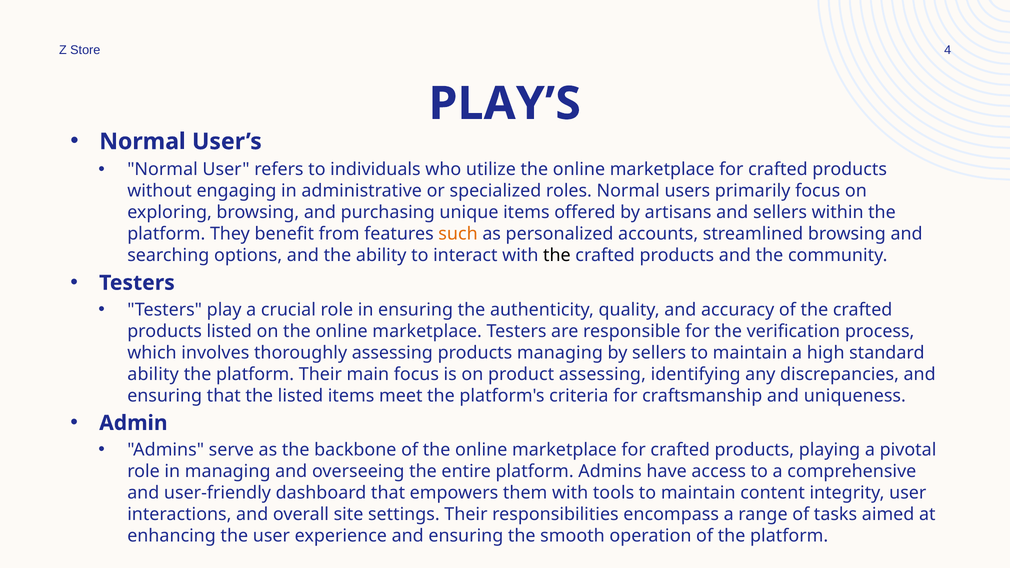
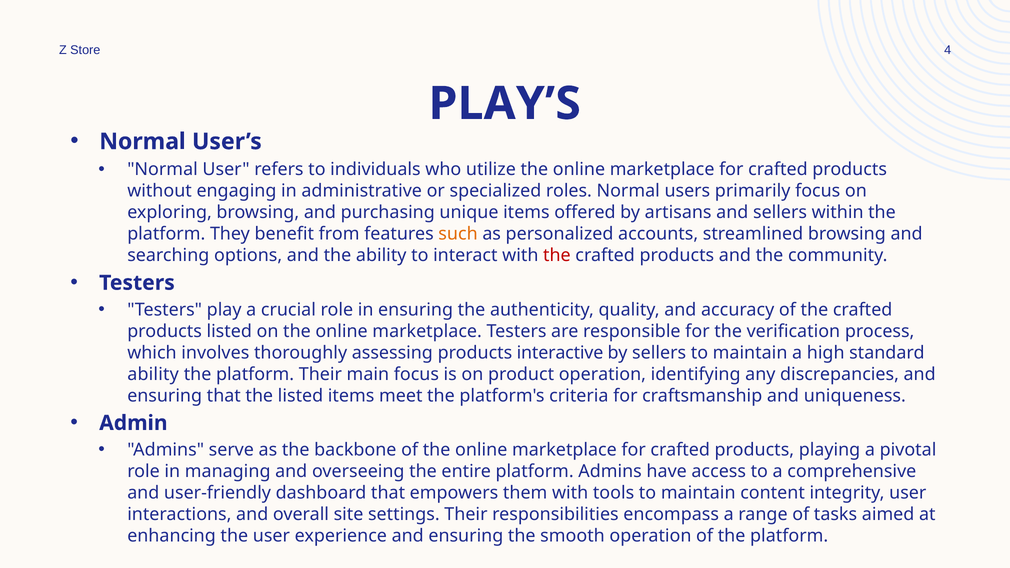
the colour: black -> red (557, 256)
products managing: managing -> interactive (560, 353)
product assessing: assessing -> operation (602, 374)
